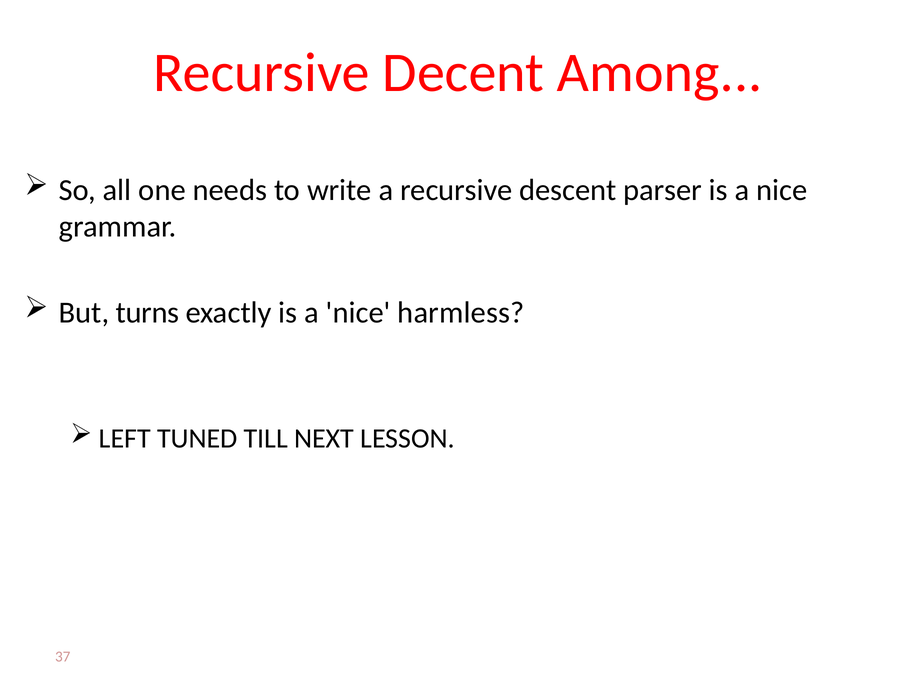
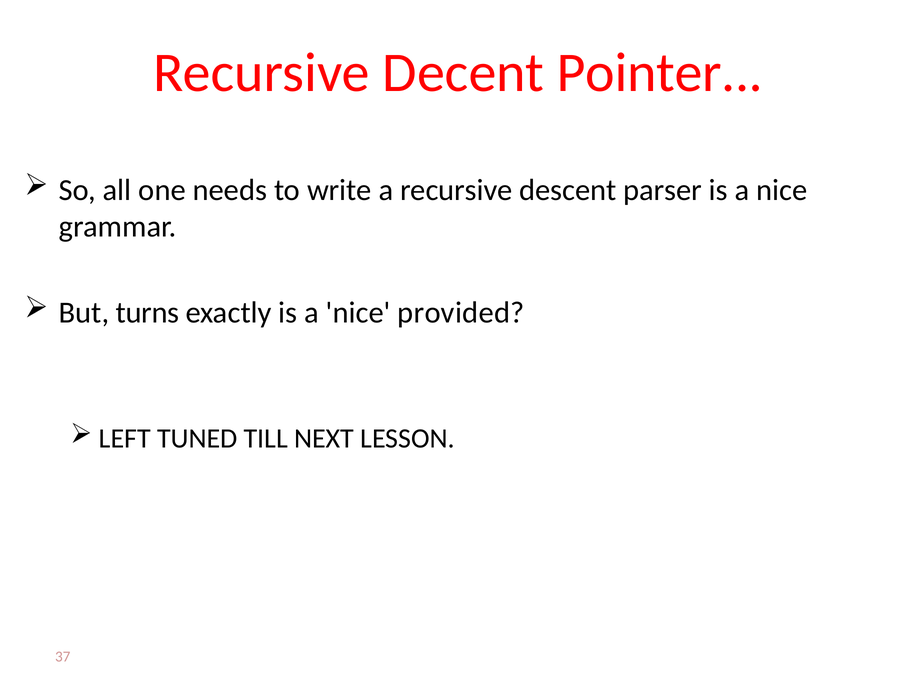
Among: Among -> Pointer (660, 73)
harmless: harmless -> provided (461, 312)
